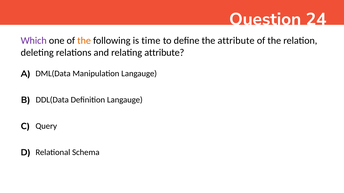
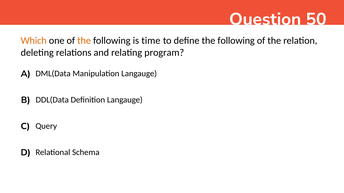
24: 24 -> 50 (316, 19)
Which colour: purple -> orange (34, 41)
define the attribute: attribute -> following (236, 41)
relating attribute: attribute -> program (164, 53)
